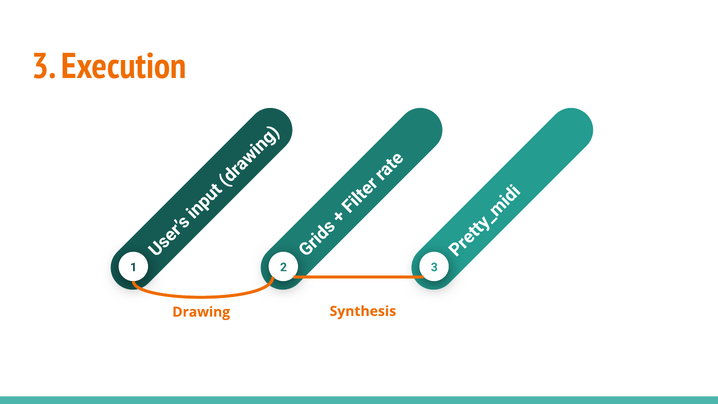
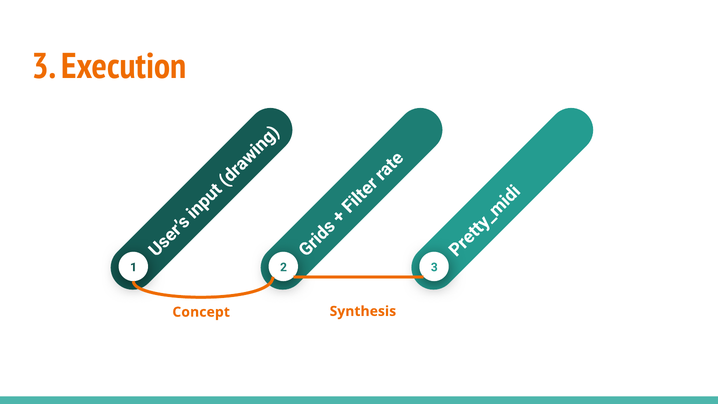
Drawing: Drawing -> Concept (201, 312)
